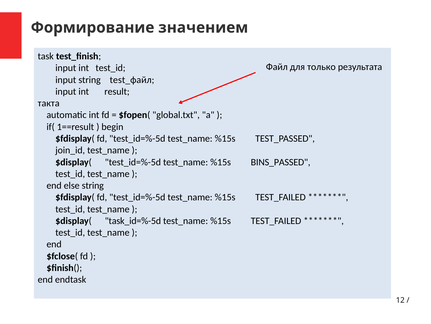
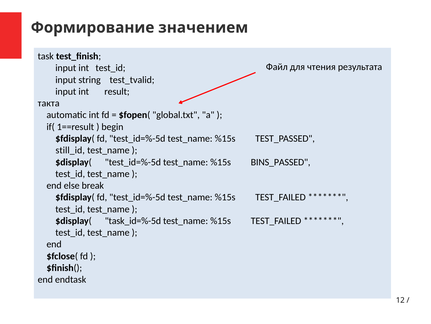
только: только -> чтения (321, 67)
test_файл: test_файл -> test_tvalid (132, 80)
join_id: join_id -> still_id (70, 150)
else string: string -> break (93, 185)
